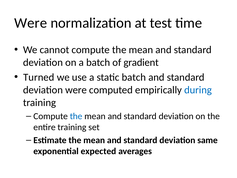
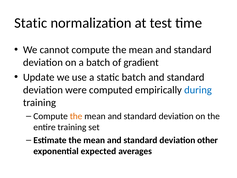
Were: Were -> Static (31, 23)
Turned: Turned -> Update (39, 77)
the colour: blue -> orange (76, 116)
same: same -> other (208, 140)
